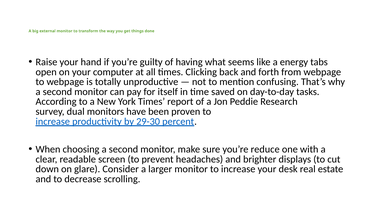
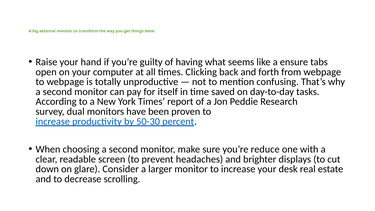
energy: energy -> ensure (294, 62)
29-30: 29-30 -> 50-30 (148, 121)
